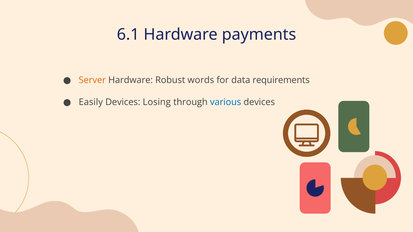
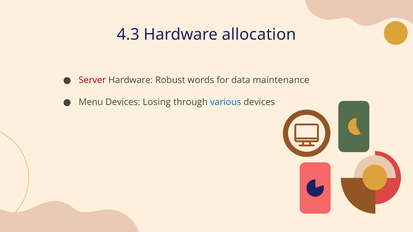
6.1: 6.1 -> 4.3 (128, 35)
payments: payments -> allocation (259, 35)
Server colour: orange -> red (92, 80)
requirements: requirements -> maintenance (281, 80)
Easily: Easily -> Menu (91, 102)
